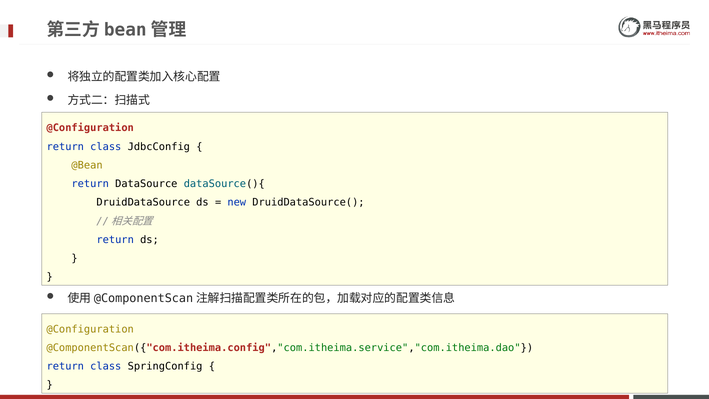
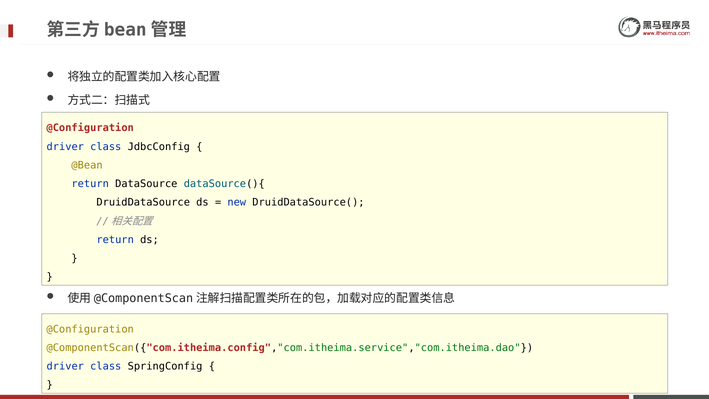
return: return -> driver (65, 147)
return: return -> driver (65, 366)
